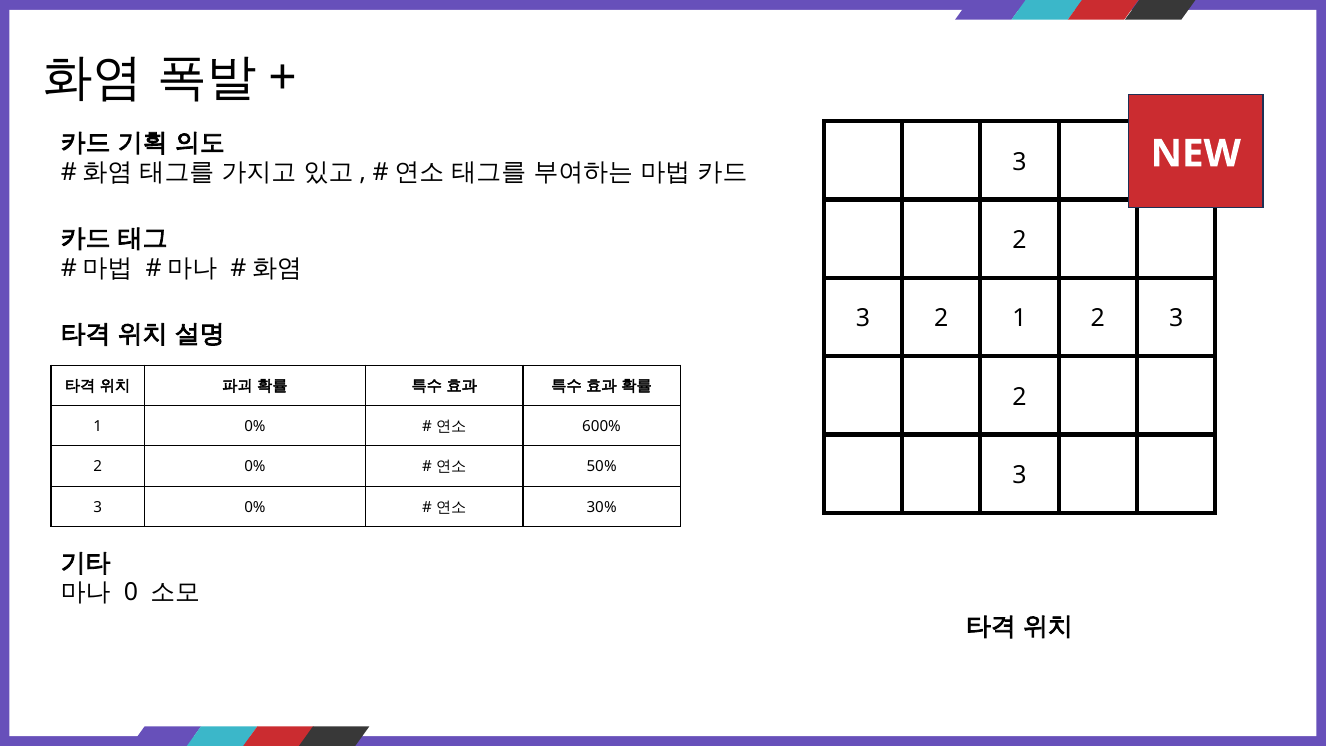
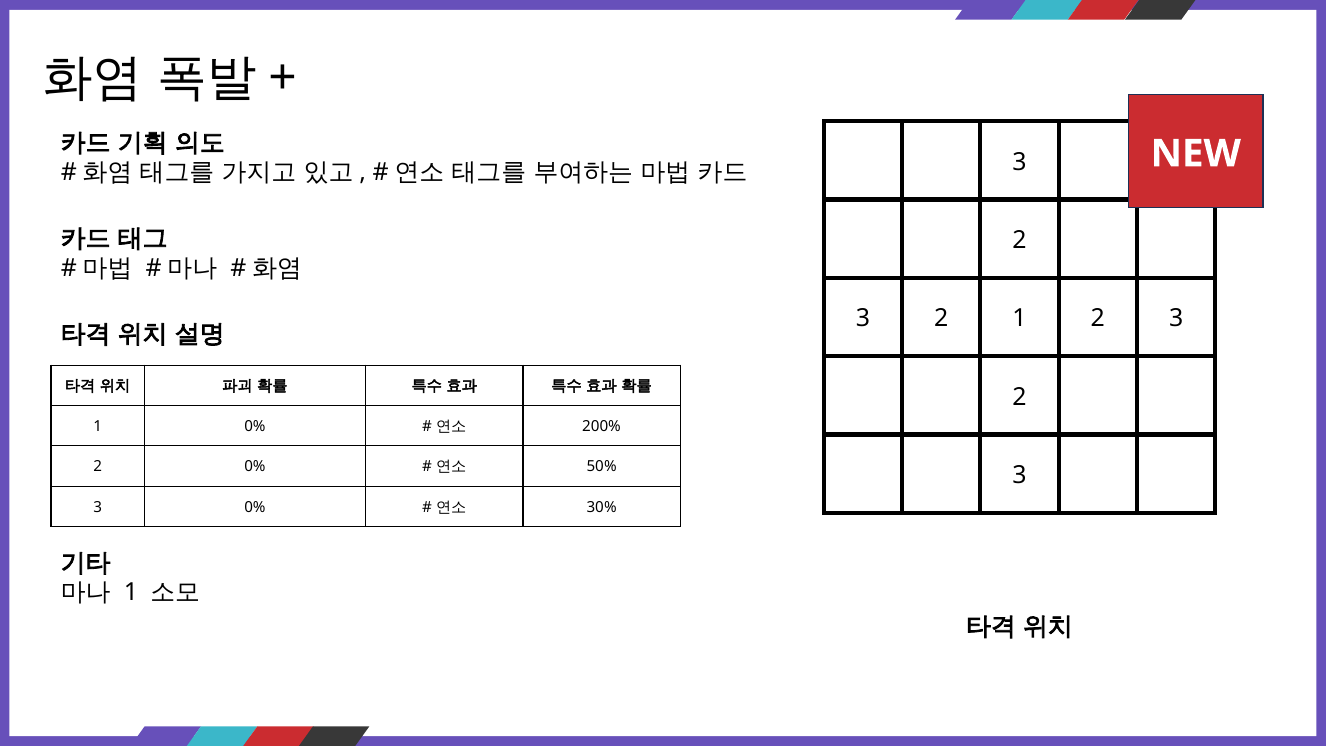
600%: 600% -> 200% (601, 426)
0: 0 -> 1 (131, 592)
